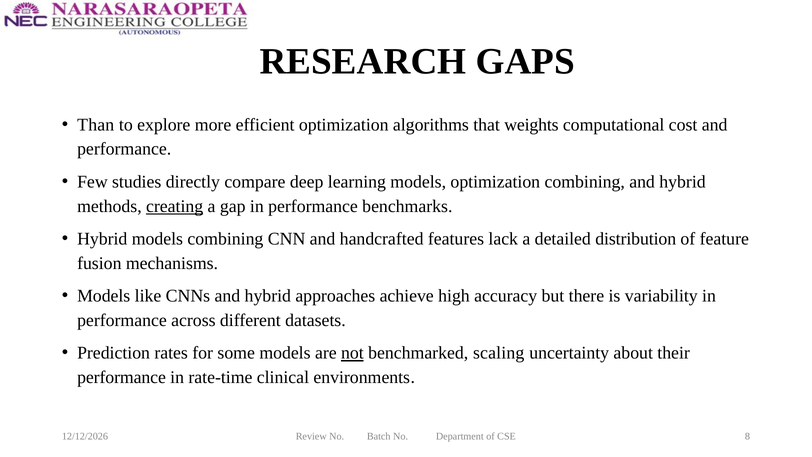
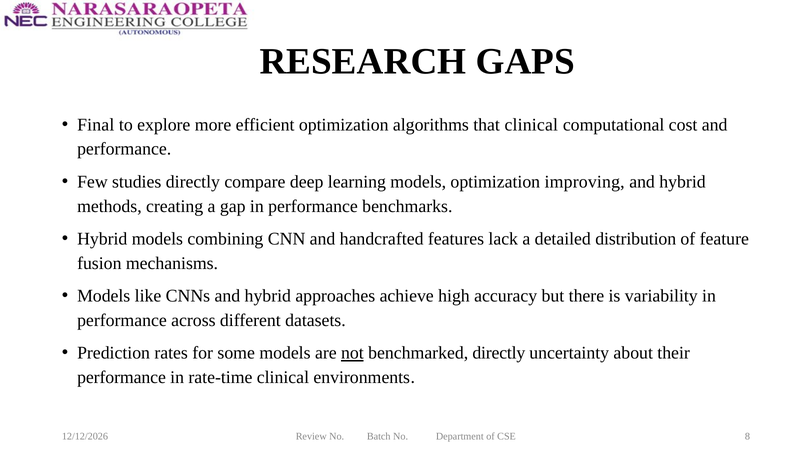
Than: Than -> Final (96, 125)
that weights: weights -> clinical (531, 125)
optimization combining: combining -> improving (585, 182)
creating underline: present -> none (175, 206)
benchmarked scaling: scaling -> directly (499, 353)
